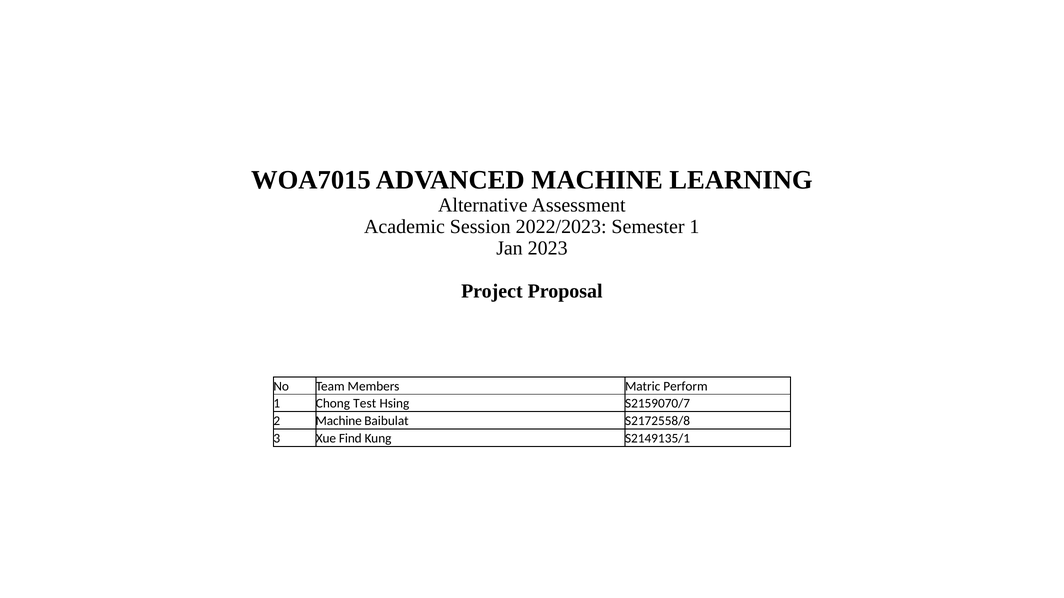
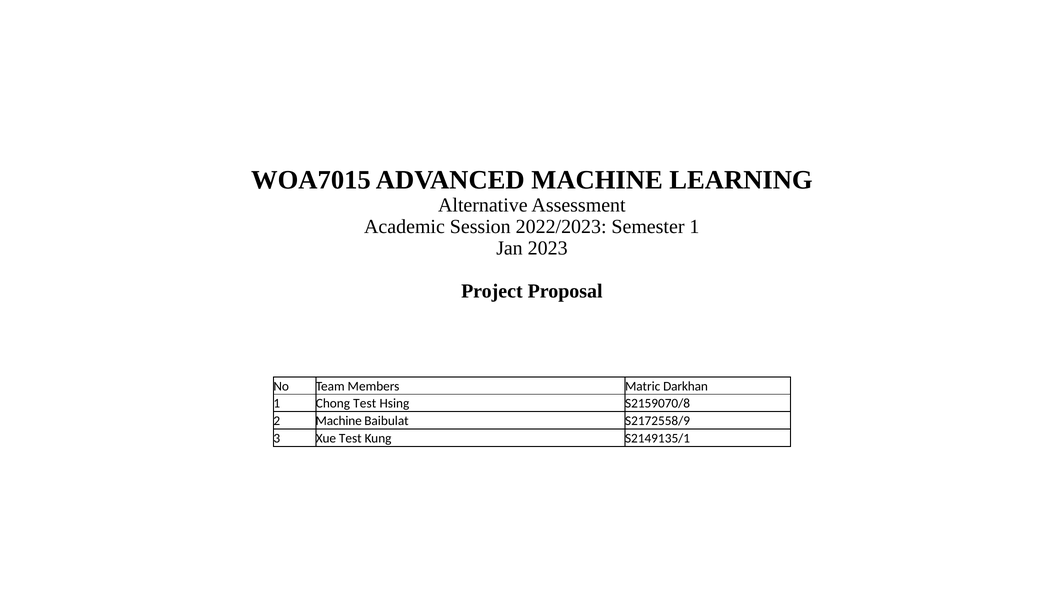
Perform: Perform -> Darkhan (686, 387)
S2159070/7: S2159070/7 -> S2159070/8 (658, 404)
S2172558/8: S2172558/8 -> S2172558/9 (658, 421)
Xue Find: Find -> Test (350, 439)
